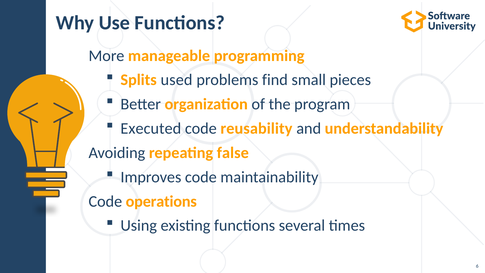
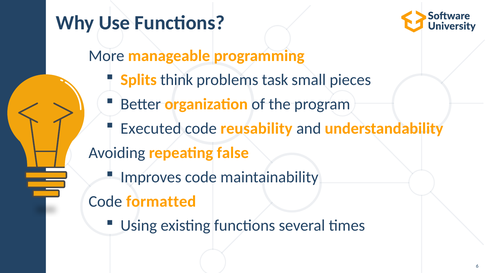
used: used -> think (177, 80)
find: find -> task (275, 80)
operations: operations -> formatted (161, 201)
